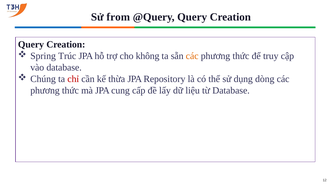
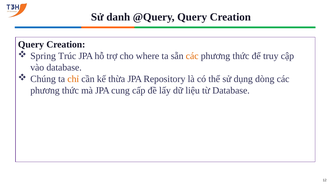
from: from -> danh (118, 17)
không: không -> where (148, 56)
chỉ colour: red -> orange (73, 79)
